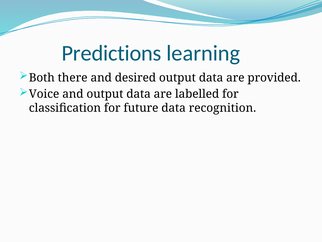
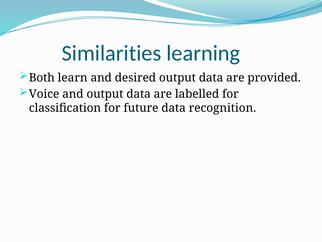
Predictions: Predictions -> Similarities (111, 53)
there: there -> learn (73, 78)
